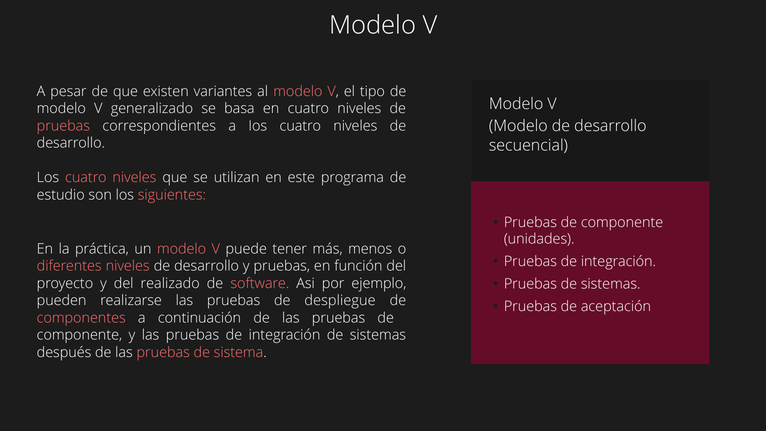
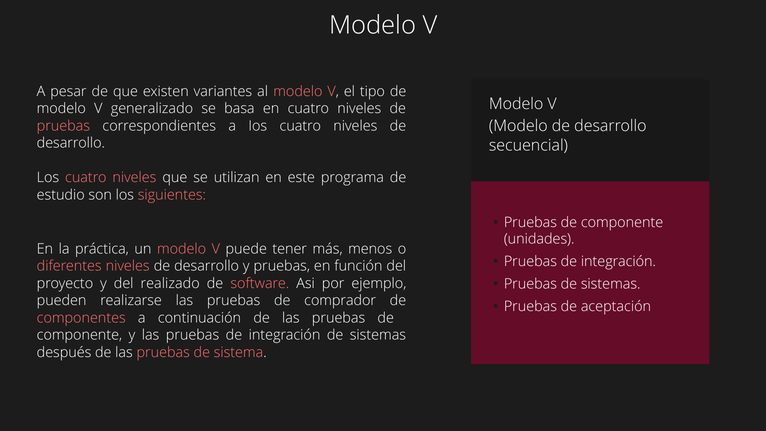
despliegue: despliegue -> comprador (340, 301)
